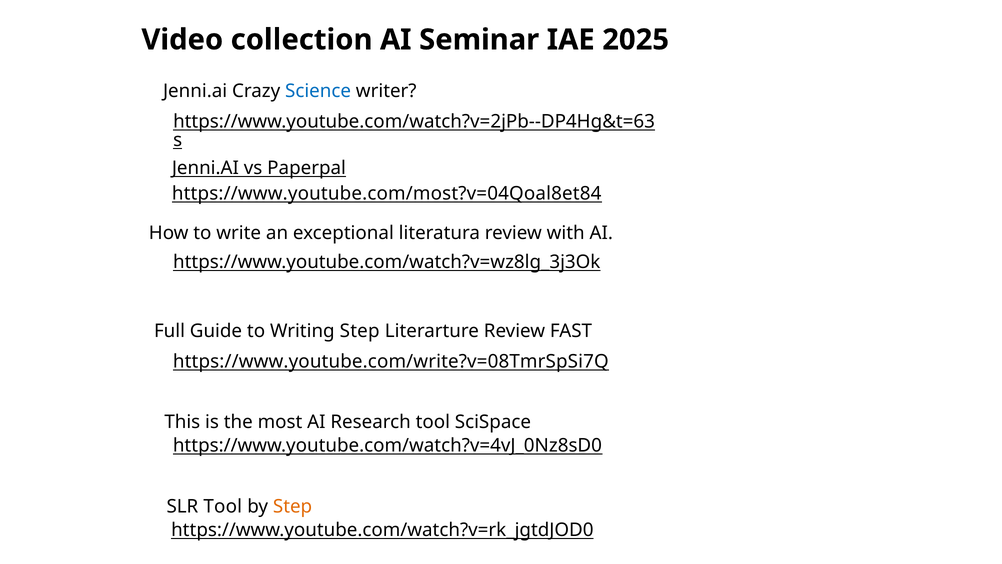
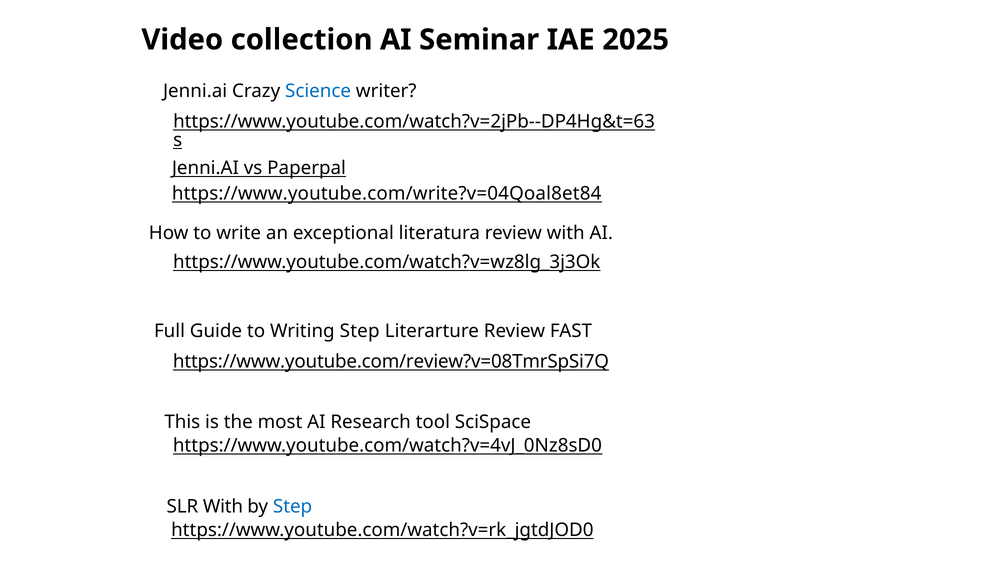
https://www.youtube.com/most?v=04Qoal8et84: https://www.youtube.com/most?v=04Qoal8et84 -> https://www.youtube.com/write?v=04Qoal8et84 (387, 193)
https://www.youtube.com/write?v=08TmrSpSi7Q: https://www.youtube.com/write?v=08TmrSpSi7Q -> https://www.youtube.com/review?v=08TmrSpSi7Q (391, 361)
SLR Tool: Tool -> With (223, 506)
Step colour: orange -> blue (293, 506)
